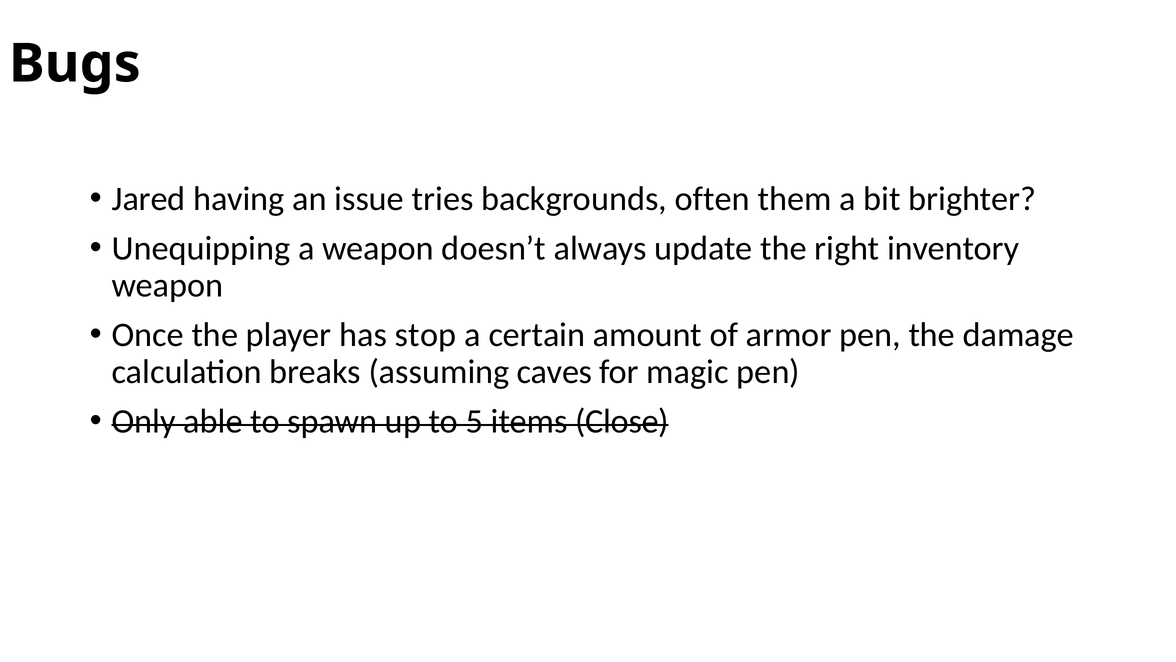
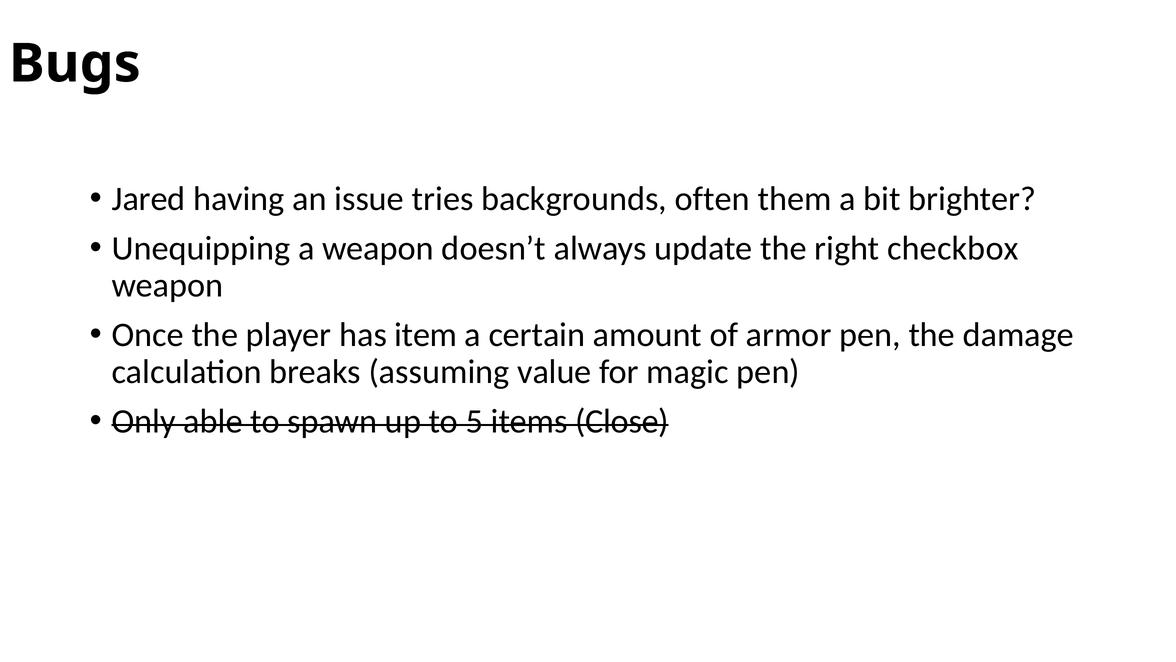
inventory: inventory -> checkbox (953, 248)
stop: stop -> item (426, 334)
caves: caves -> value (554, 372)
